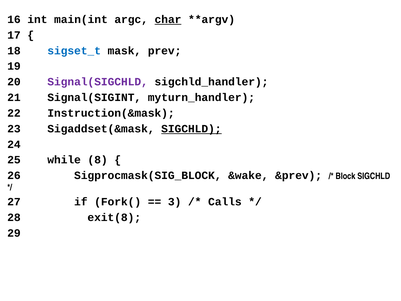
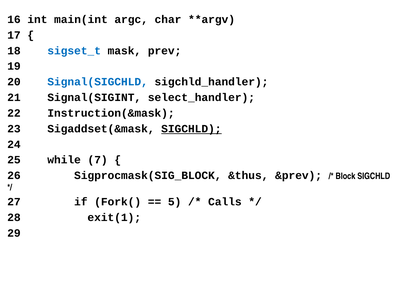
char underline: present -> none (168, 19)
Signal(SIGCHLD colour: purple -> blue (98, 82)
myturn_handler: myturn_handler -> select_handler (201, 97)
8: 8 -> 7 (98, 160)
&wake: &wake -> &thus (248, 175)
3: 3 -> 5 (175, 202)
exit(8: exit(8 -> exit(1 (114, 217)
